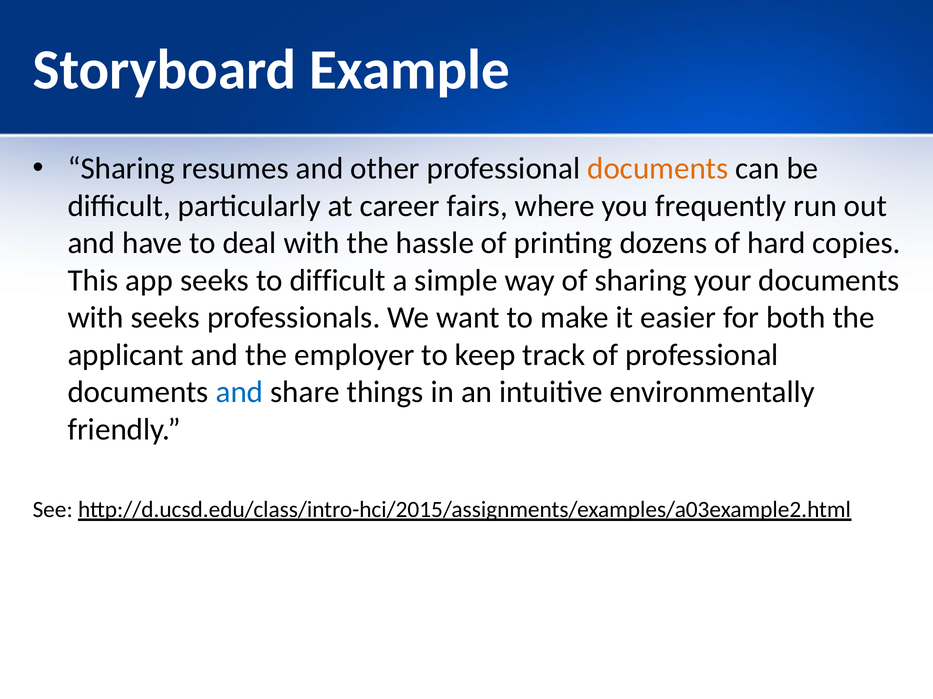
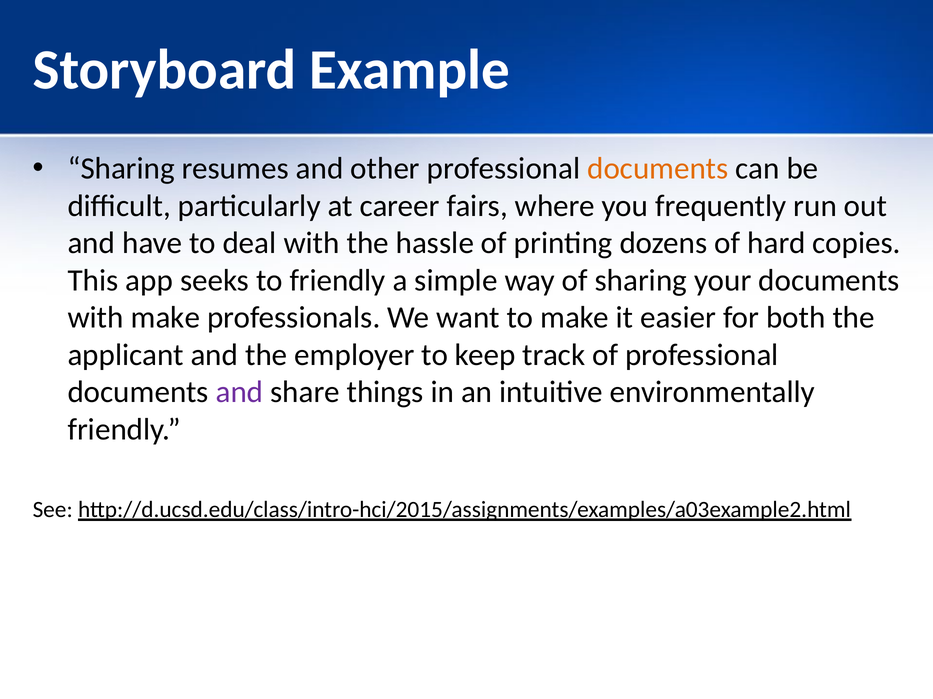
to difficult: difficult -> friendly (338, 281)
with seeks: seeks -> make (165, 318)
and colour: blue -> purple (240, 393)
